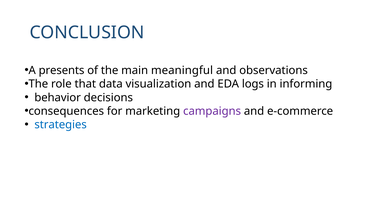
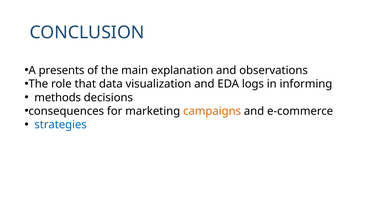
meaningful: meaningful -> explanation (182, 70)
behavior: behavior -> methods (58, 98)
campaigns colour: purple -> orange (212, 111)
